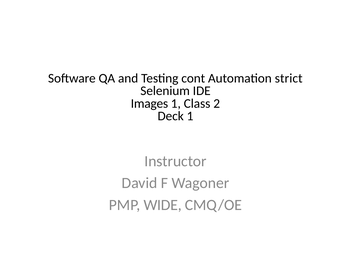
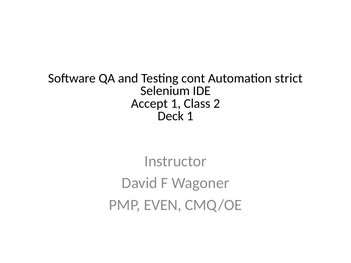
Images: Images -> Accept (149, 104)
WIDE: WIDE -> EVEN (163, 205)
